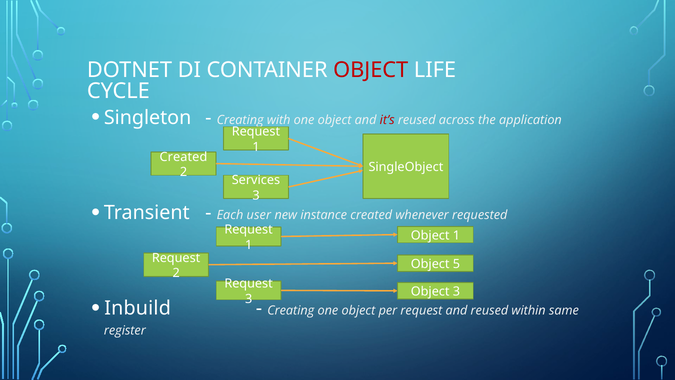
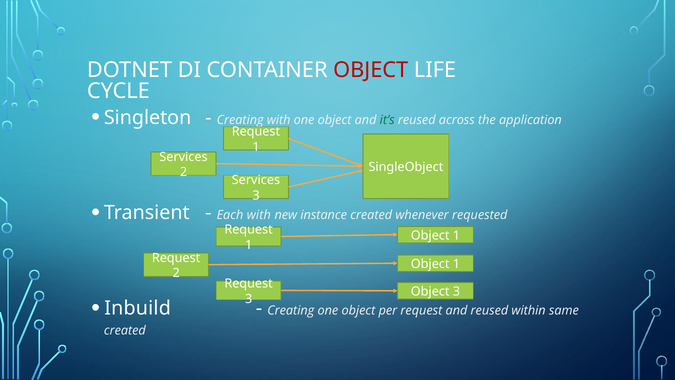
it’s colour: red -> green (387, 120)
Created: Created -> Services (184, 157)
Each user: user -> with (259, 215)
5: 5 -> 1 (456, 264)
register: register -> created (125, 330)
